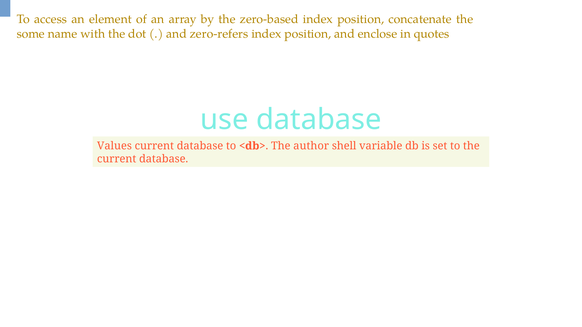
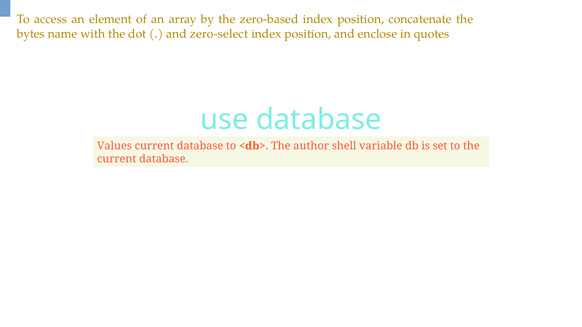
some: some -> bytes (31, 34)
zero-refers: zero-refers -> zero-select (219, 34)
